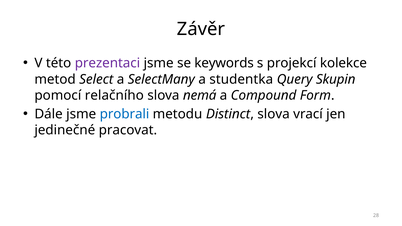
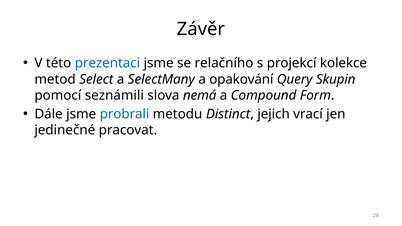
prezentaci colour: purple -> blue (107, 63)
keywords: keywords -> relačního (224, 63)
studentka: studentka -> opakování (241, 79)
relačního: relačního -> seznámili (114, 95)
Distinct slova: slova -> jejich (274, 114)
